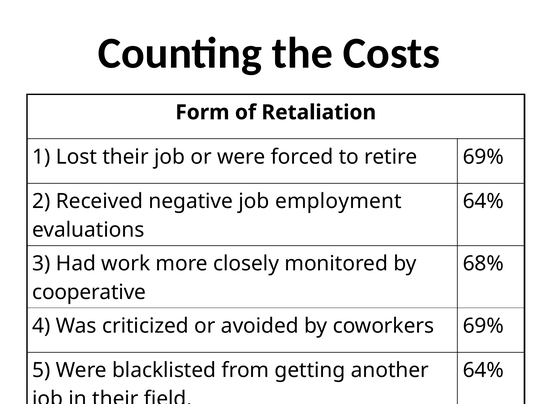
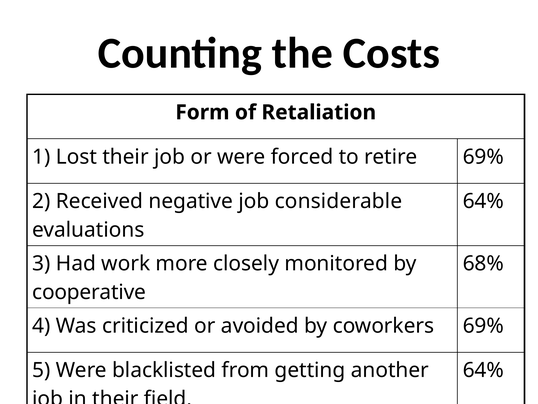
employment: employment -> considerable (339, 201)
